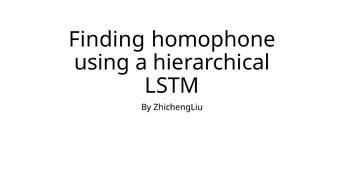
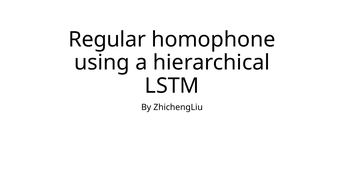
Finding: Finding -> Regular (107, 40)
